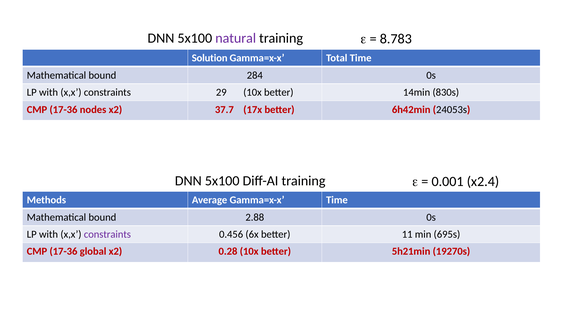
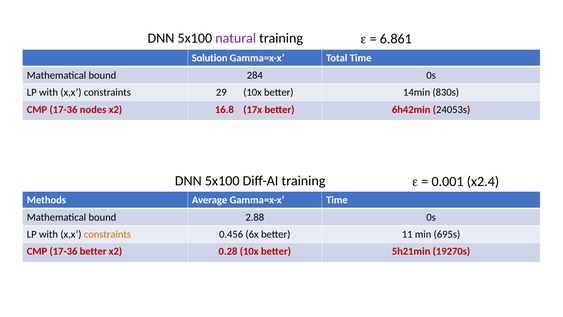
8.783: 8.783 -> 6.861 (396, 39)
37.7: 37.7 -> 16.8 (224, 109)
constraints colour: purple -> orange (107, 234)
17-36 global: global -> better (93, 251)
